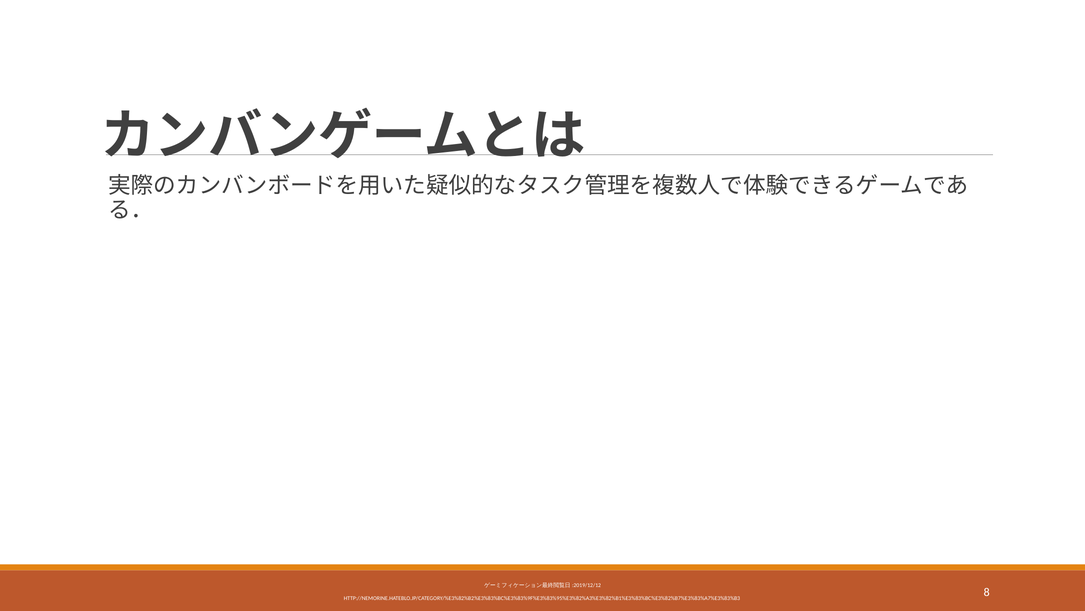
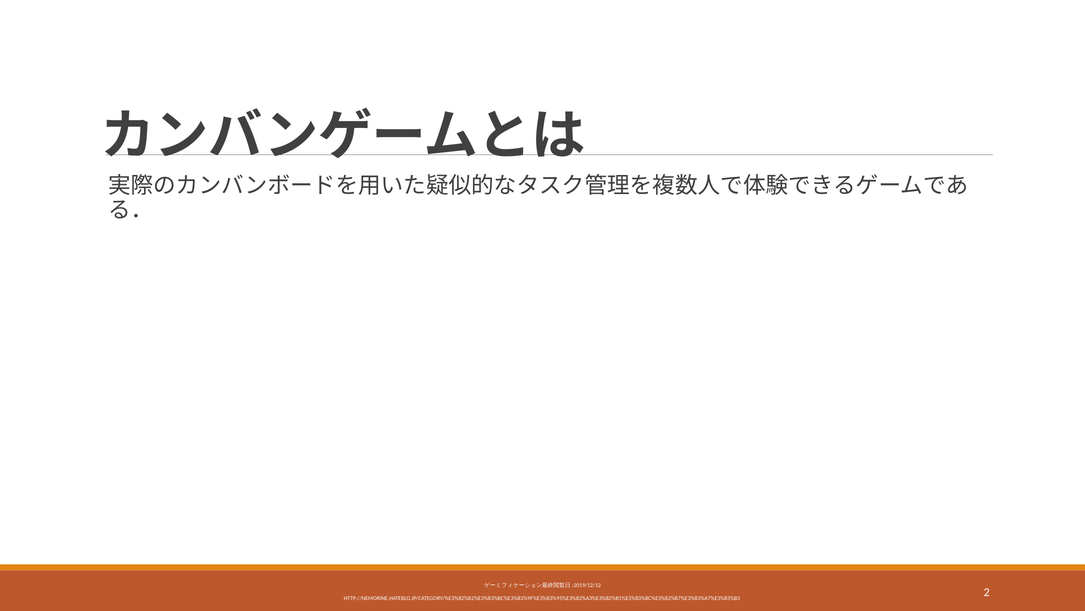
8: 8 -> 2 (987, 592)
